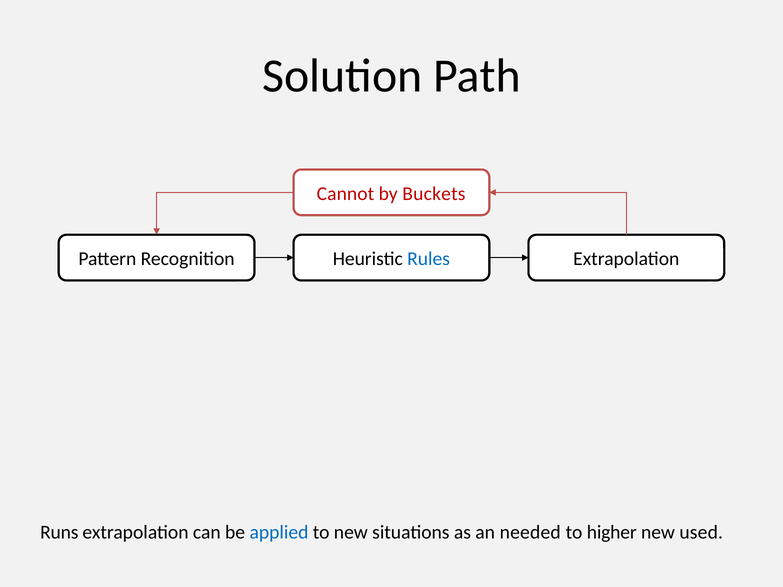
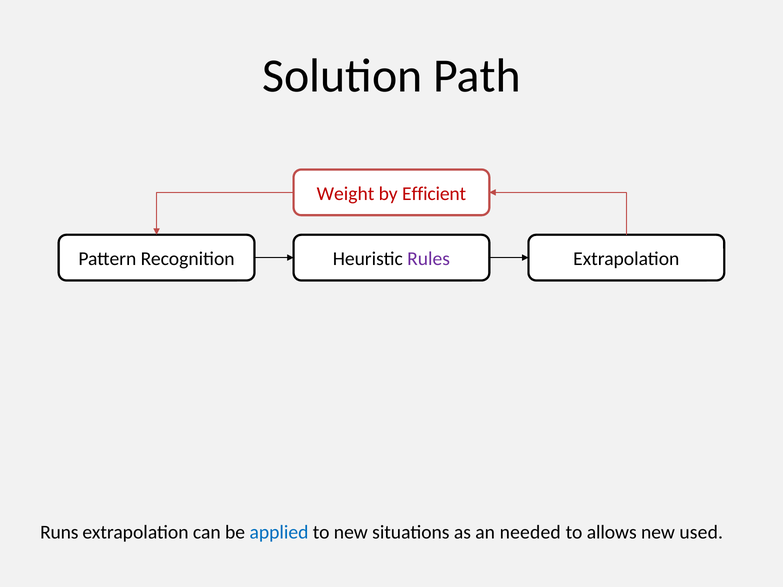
Cannot: Cannot -> Weight (346, 194)
Buckets: Buckets -> Efficient (434, 194)
Rules colour: blue -> purple (429, 259)
higher: higher -> allows (612, 532)
